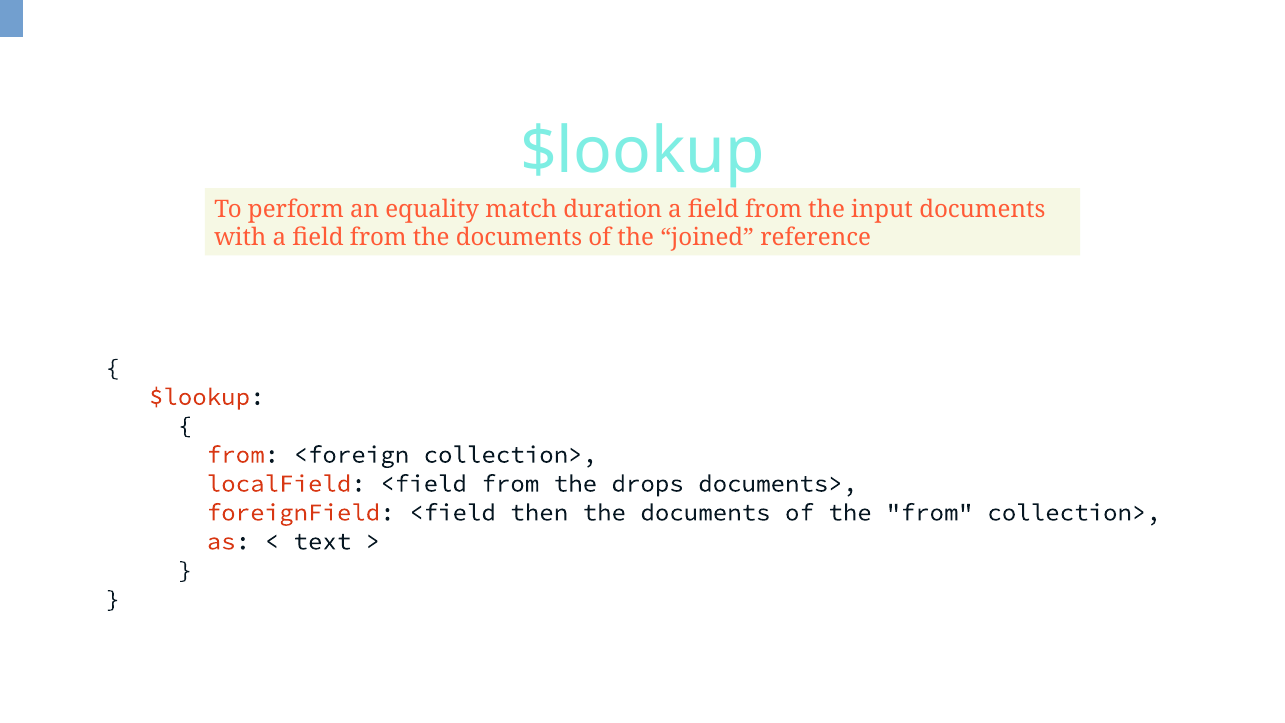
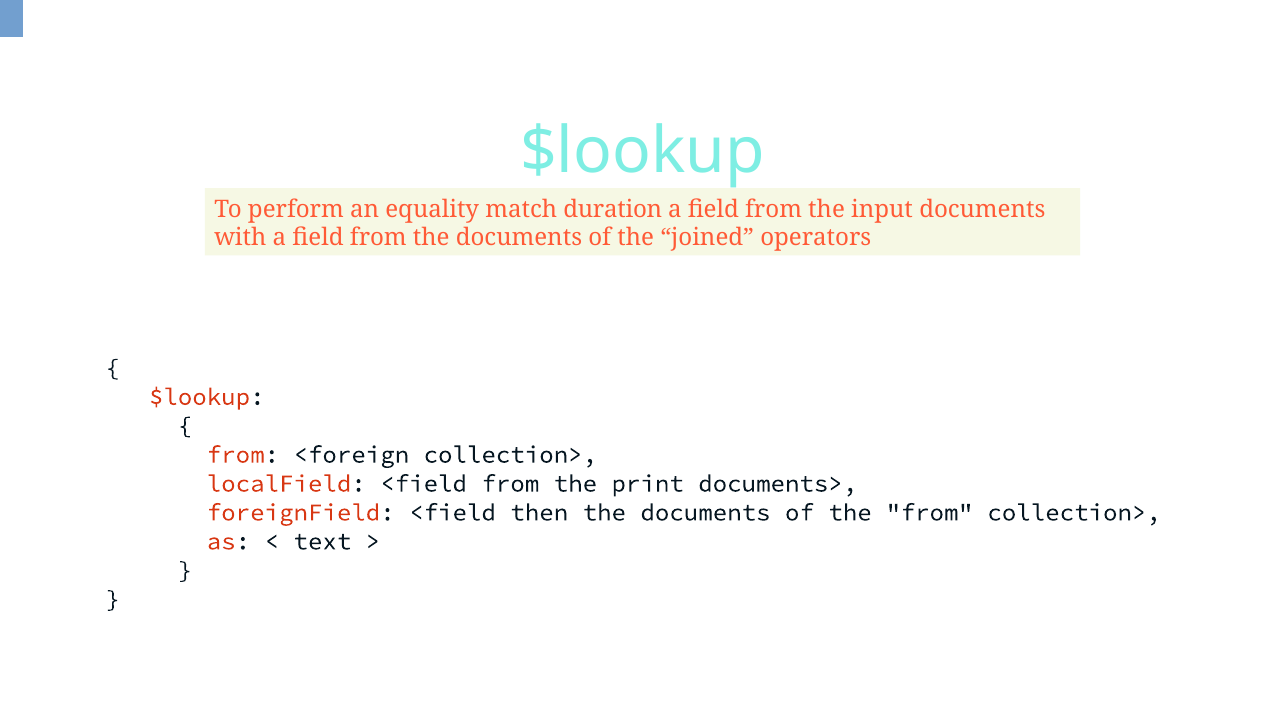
reference: reference -> operators (816, 238)
drops: drops -> print (648, 483)
